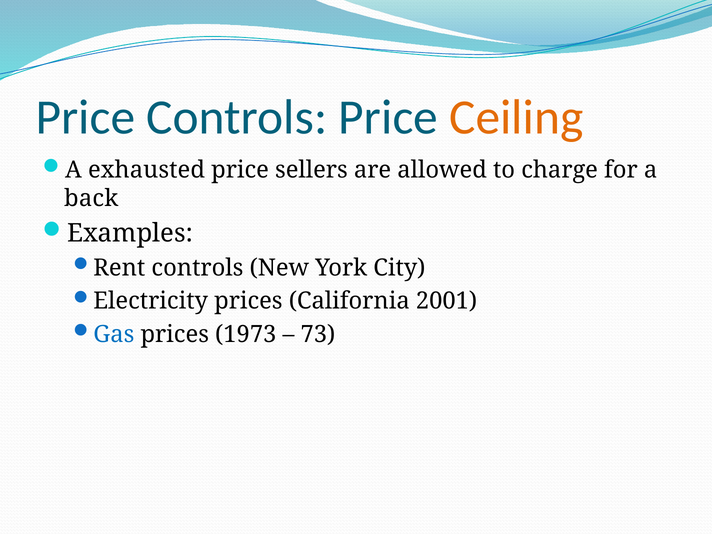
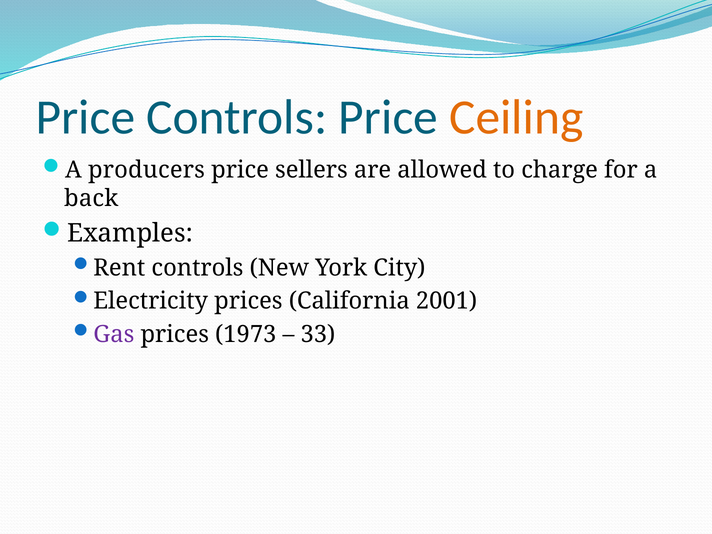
exhausted: exhausted -> producers (146, 170)
Gas colour: blue -> purple (114, 334)
73: 73 -> 33 (318, 334)
